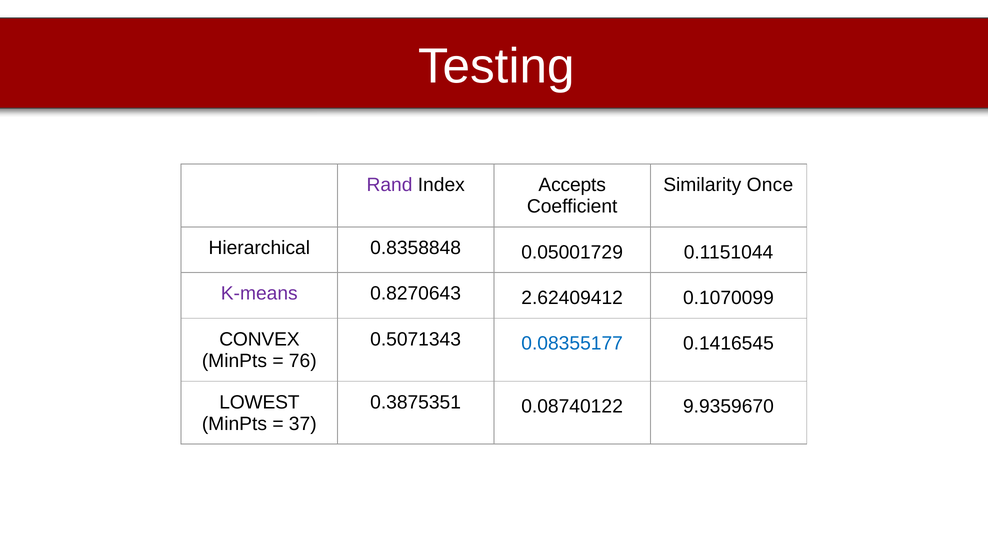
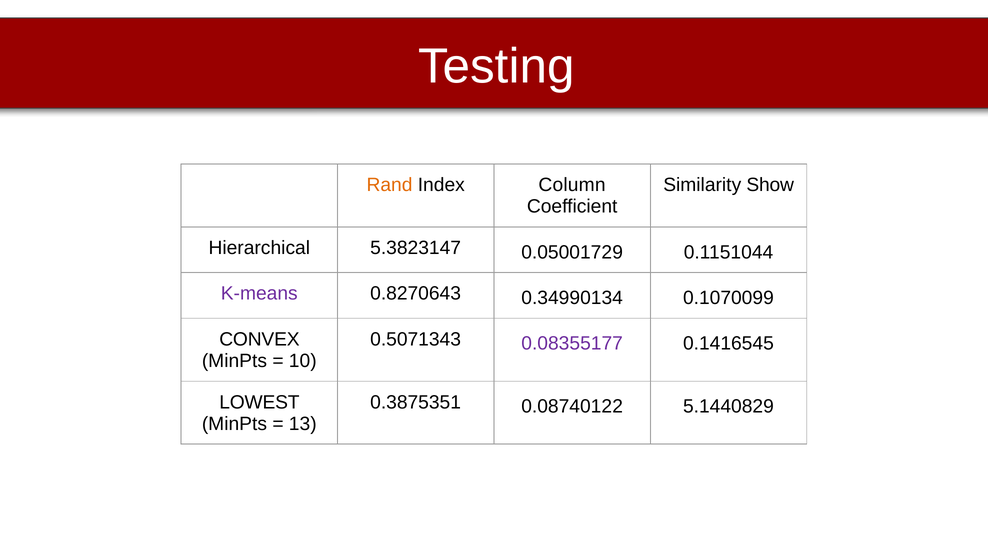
Rand colour: purple -> orange (389, 185)
Accepts: Accepts -> Column (572, 185)
Once: Once -> Show (770, 185)
0.8358848: 0.8358848 -> 5.3823147 (416, 248)
2.62409412: 2.62409412 -> 0.34990134 (572, 298)
0.08355177 colour: blue -> purple (572, 343)
76: 76 -> 10 (303, 361)
9.9359670: 9.9359670 -> 5.1440829 (728, 406)
37: 37 -> 13 (303, 424)
